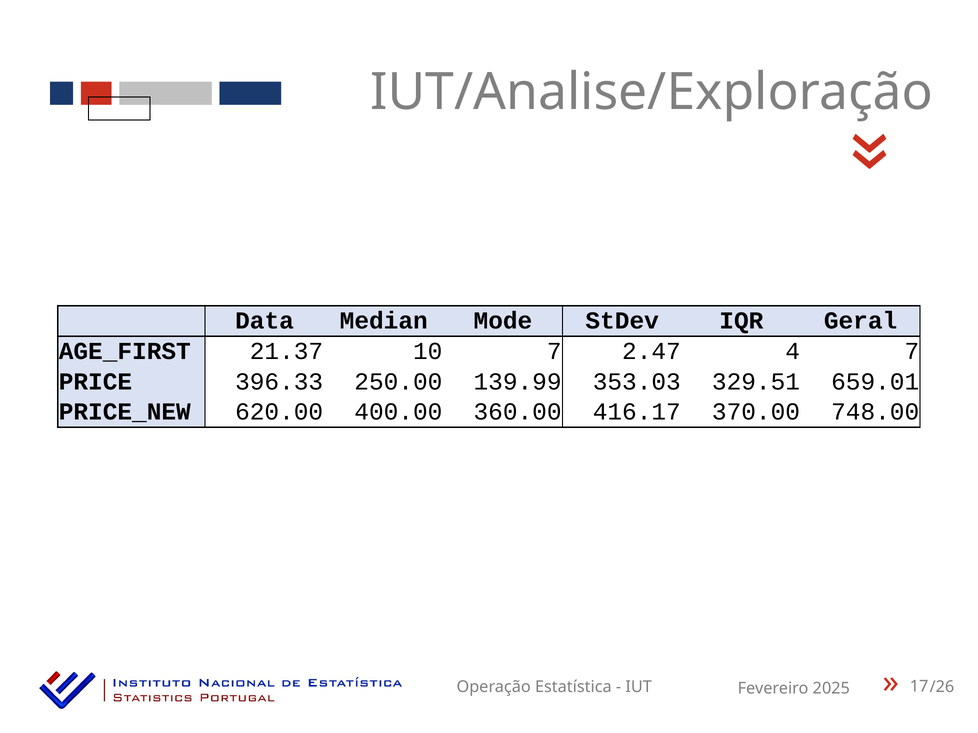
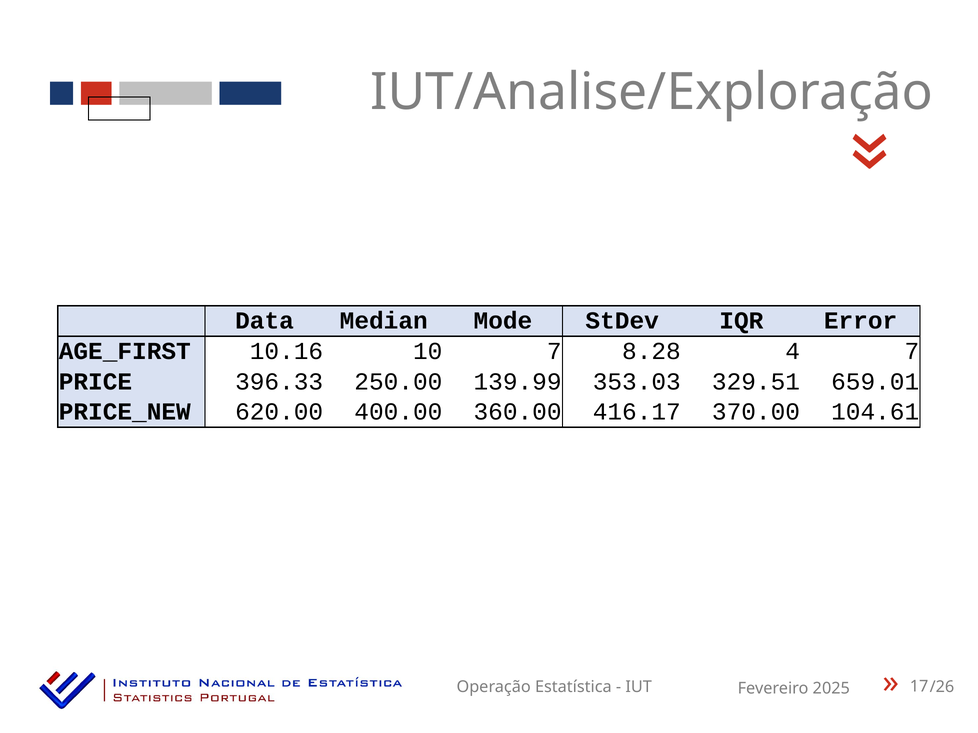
Geral: Geral -> Error (861, 321)
21.37: 21.37 -> 10.16 (286, 351)
2.47: 2.47 -> 8.28 (651, 351)
748.00: 748.00 -> 104.61 (875, 412)
